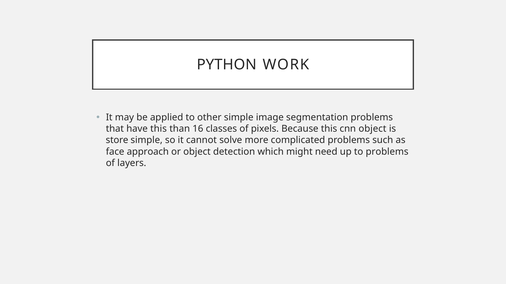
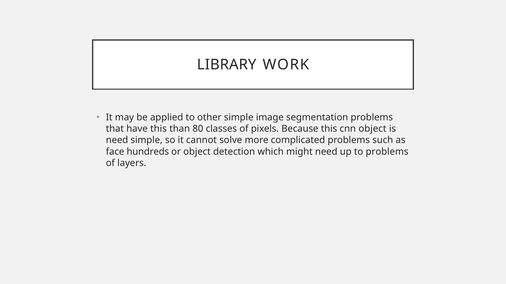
PYTHON: PYTHON -> LIBRARY (227, 65)
16: 16 -> 80 (198, 129)
store: store -> need (117, 141)
approach: approach -> hundreds (148, 152)
